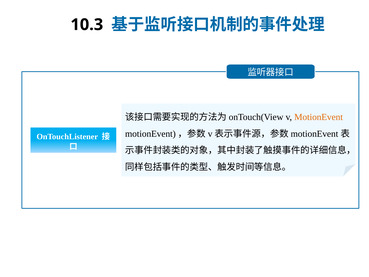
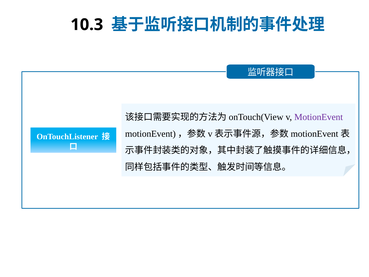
MotionEvent colour: orange -> purple (319, 117)
